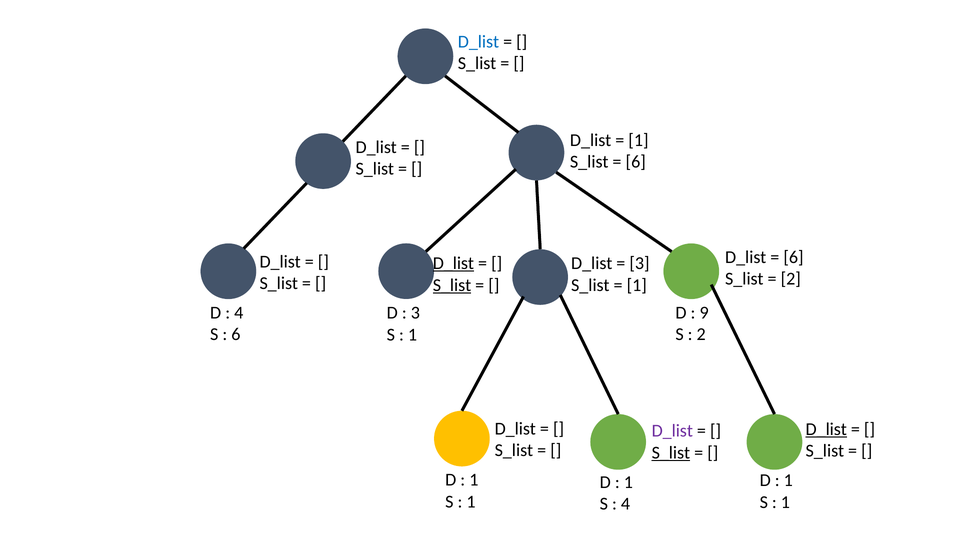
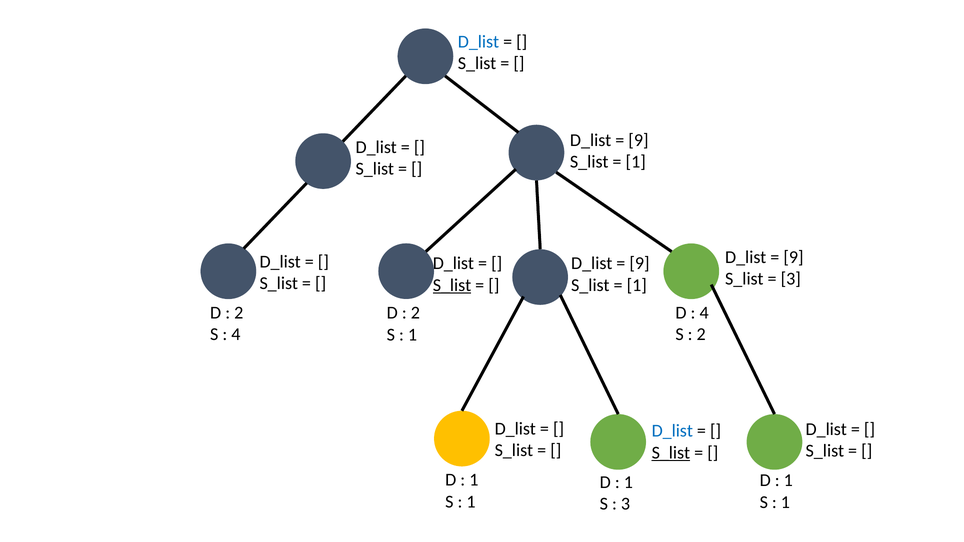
1: 1 -> 9 (638, 140)
6: 6 -> 1 (636, 162)
6: 6 -> 9 (794, 257)
D_list underline: present -> none (453, 264)
3: 3 -> 9 (640, 264)
2: 2 -> 3 (791, 279)
4: 4 -> 2 (239, 313)
9: 9 -> 4 (704, 313)
3: 3 -> 2 (415, 313)
6: 6 -> 4 (236, 334)
D_list underline: present -> none (826, 429)
D_list colour: purple -> blue (672, 431)
4: 4 -> 3 (625, 504)
